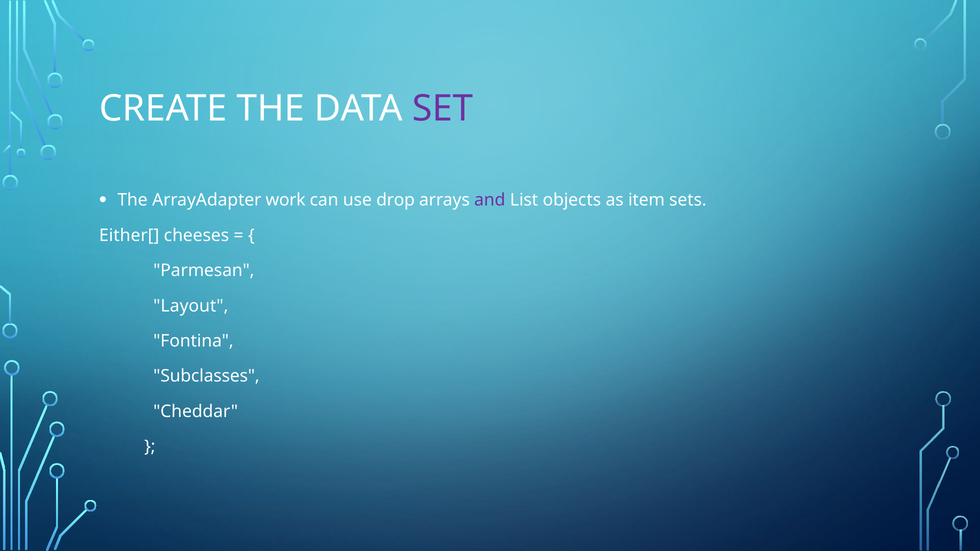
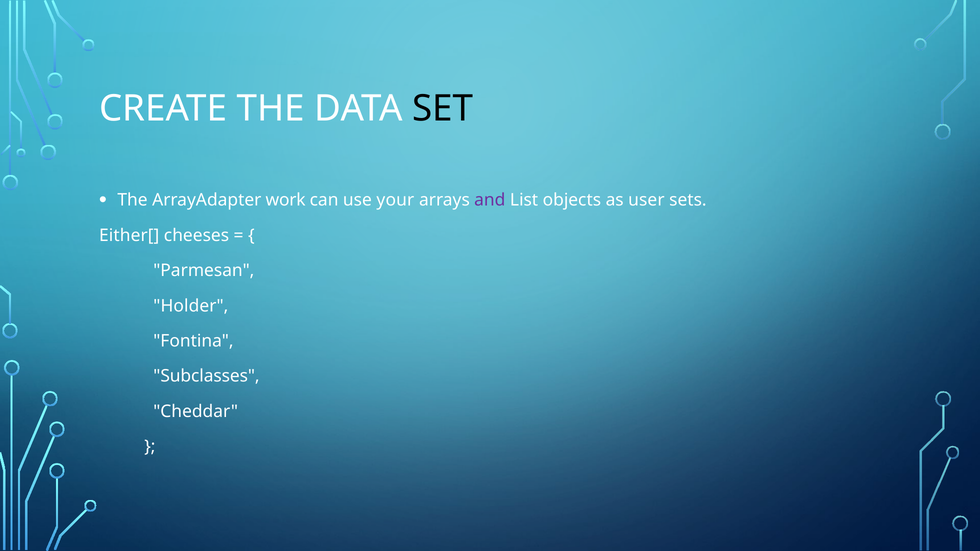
SET colour: purple -> black (443, 109)
drop: drop -> your (395, 200)
item: item -> user (646, 200)
Layout: Layout -> Holder (191, 306)
